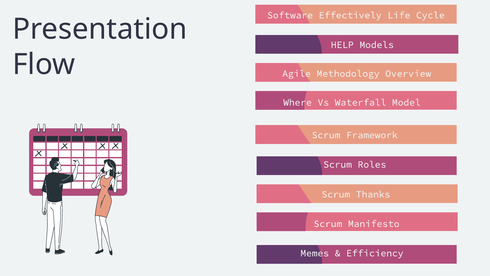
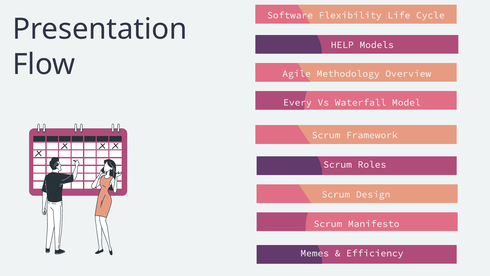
Effectively: Effectively -> Flexibility (350, 15)
Where: Where -> Every (298, 102)
Thanks: Thanks -> Design (373, 194)
